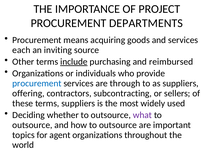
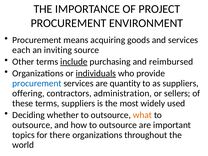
DEPARTMENTS: DEPARTMENTS -> ENVIRONMENT (146, 23)
individuals underline: none -> present (96, 73)
through: through -> quantity (125, 83)
subcontracting: subcontracting -> administration (123, 93)
what colour: purple -> orange (142, 115)
agent: agent -> there (60, 135)
